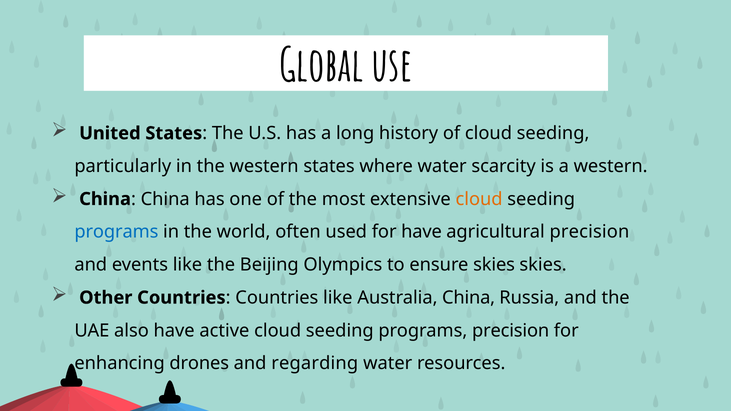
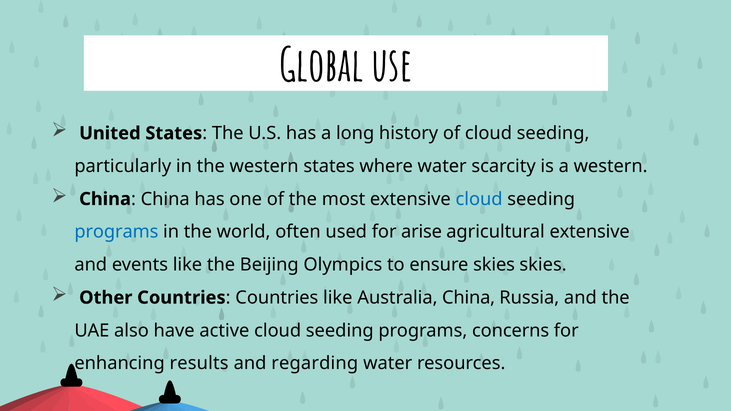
cloud colour: orange -> blue (479, 199)
for have: have -> arise (422, 232)
agricultural precision: precision -> extensive (590, 232)
programs precision: precision -> concerns (511, 331)
drones: drones -> results (199, 364)
